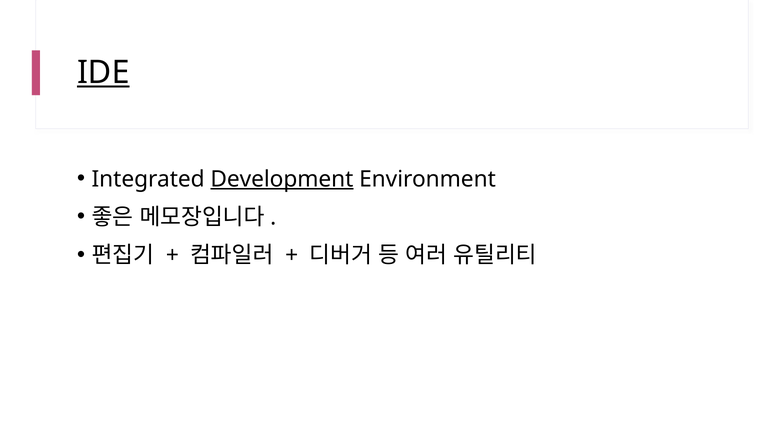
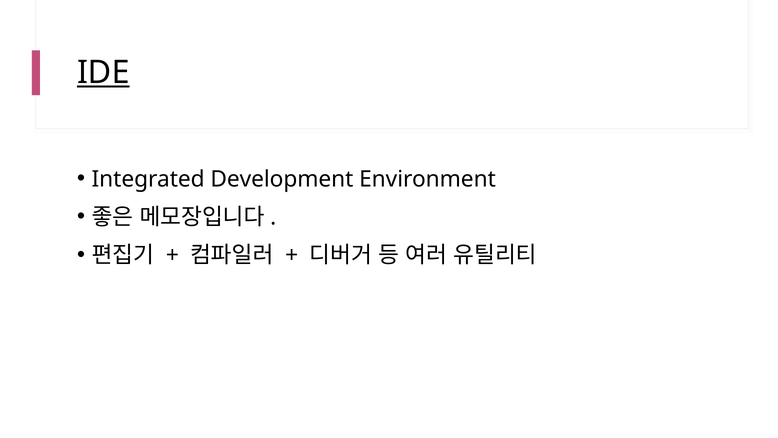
Development underline: present -> none (282, 179)
